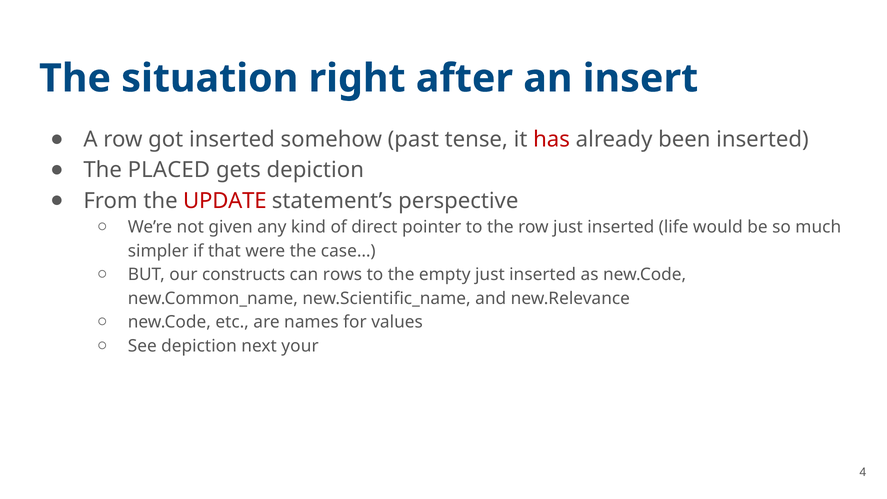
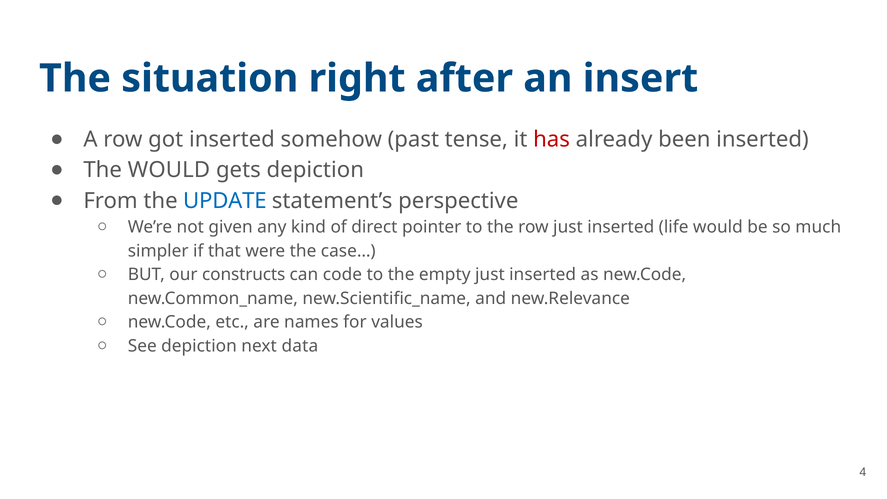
The PLACED: PLACED -> WOULD (169, 170)
UPDATE colour: red -> blue (225, 201)
rows: rows -> code (342, 275)
your: your -> data (300, 346)
